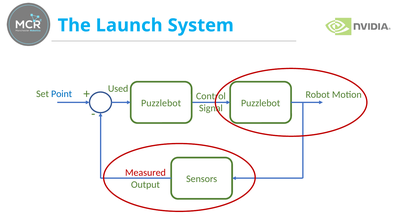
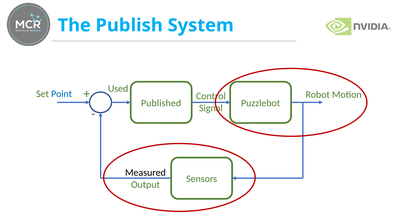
Launch: Launch -> Publish (129, 25)
Puzzlebot: Puzzlebot -> Published (161, 103)
Measured colour: red -> black (145, 173)
